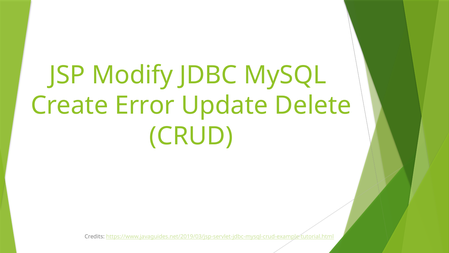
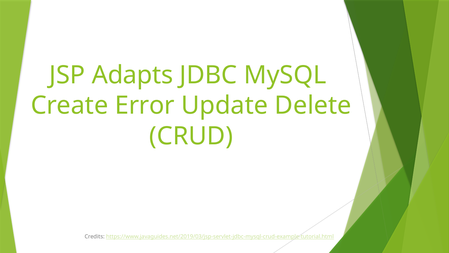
Modify: Modify -> Adapts (132, 75)
